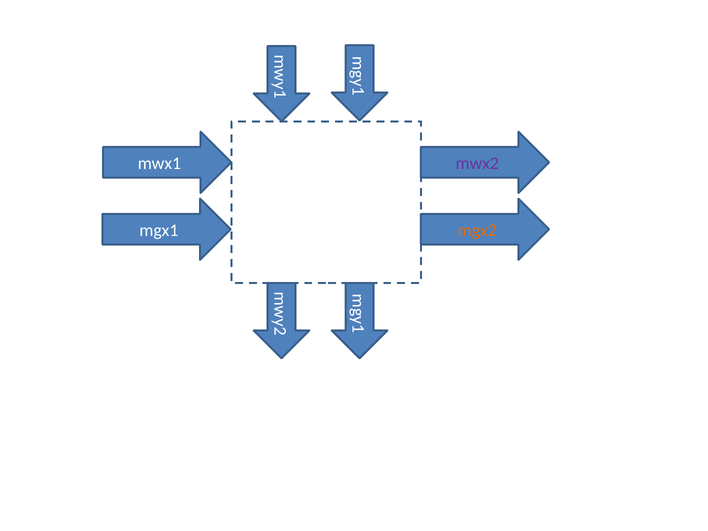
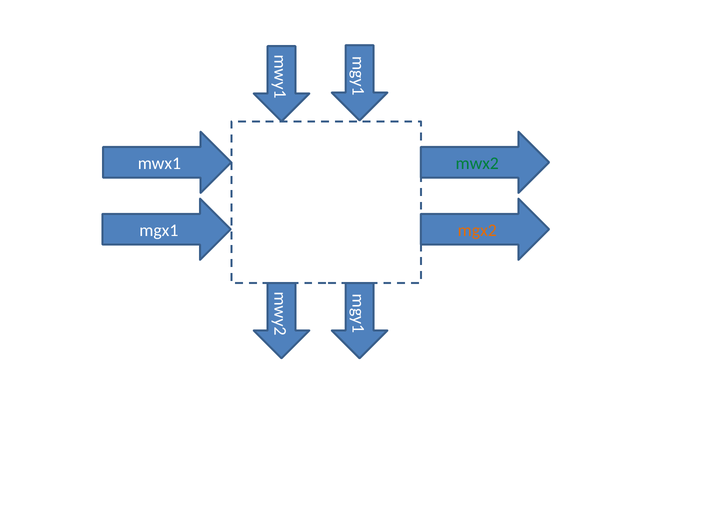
mwx2 colour: purple -> green (477, 164)
